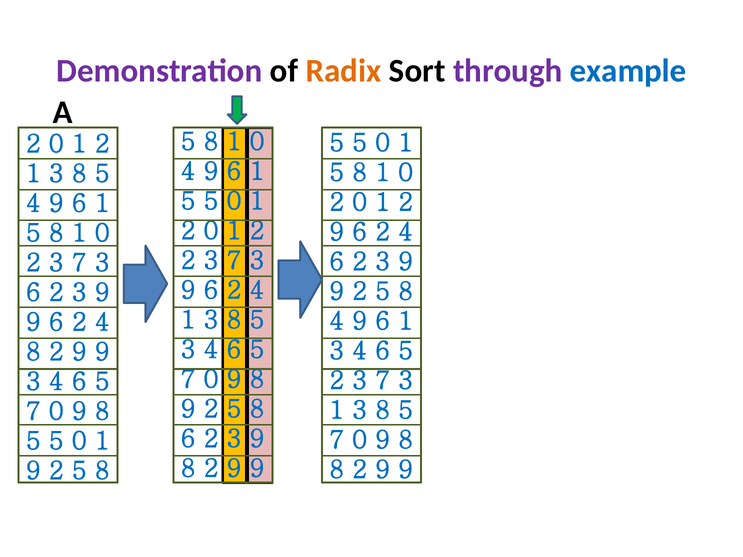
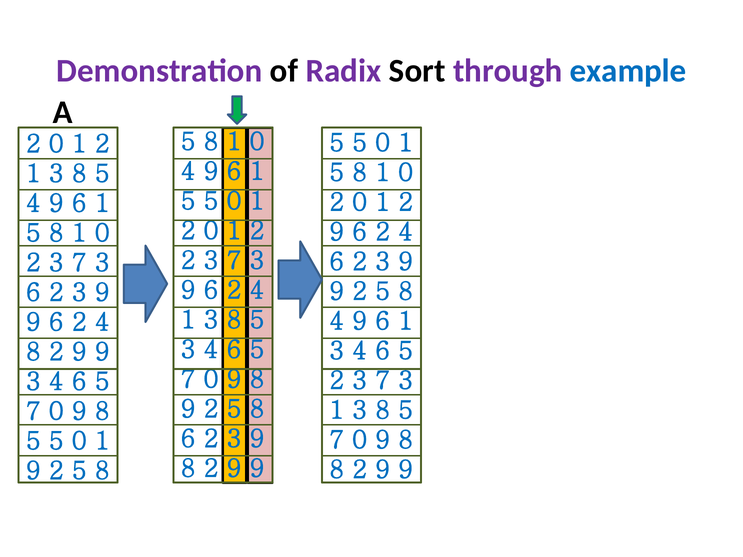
Radix colour: orange -> purple (344, 71)
